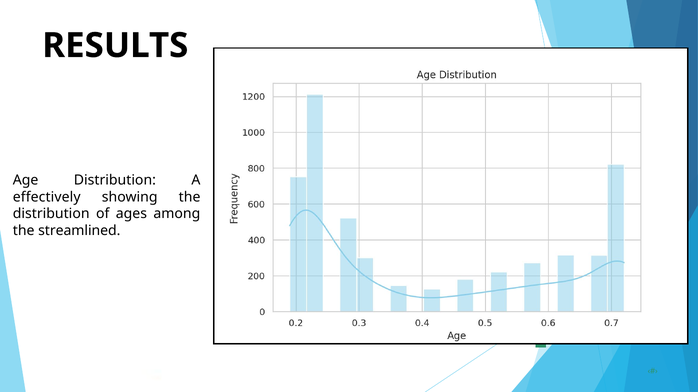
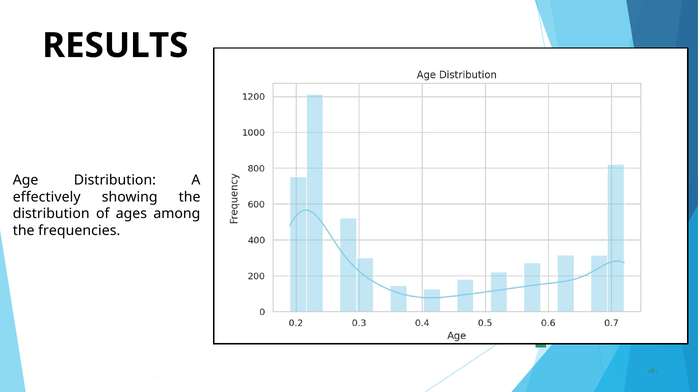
streamlined: streamlined -> frequencies (79, 231)
